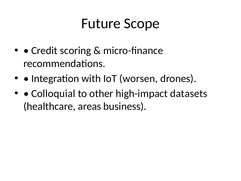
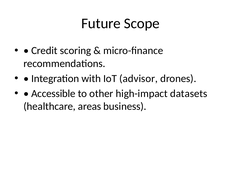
worsen: worsen -> advisor (139, 78)
Colloquial: Colloquial -> Accessible (53, 93)
